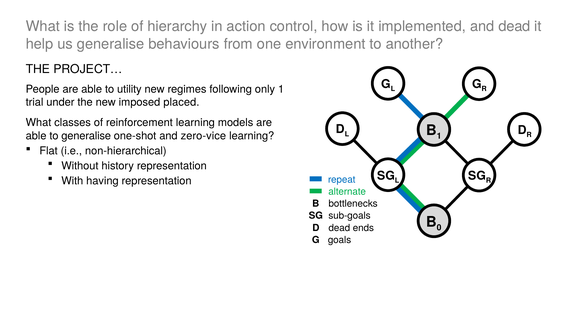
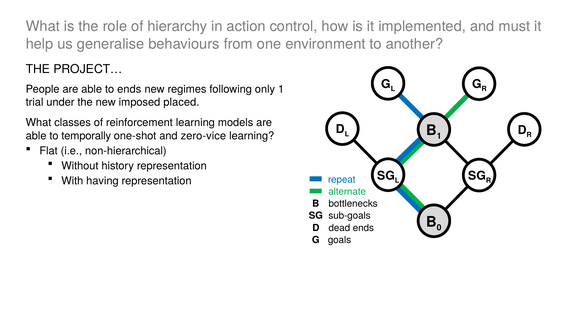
and dead: dead -> must (514, 26)
to utility: utility -> ends (129, 89)
to generalise: generalise -> temporally (86, 136)
